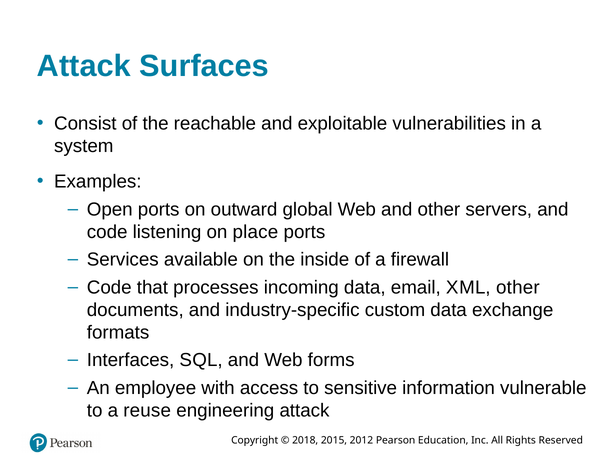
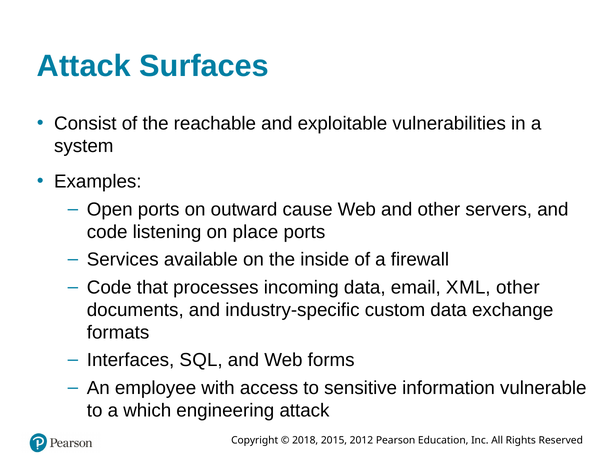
global: global -> cause (308, 209)
reuse: reuse -> which (147, 410)
